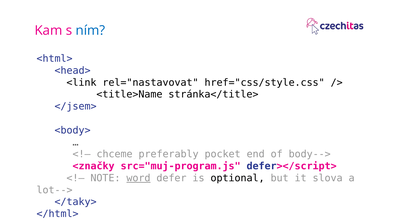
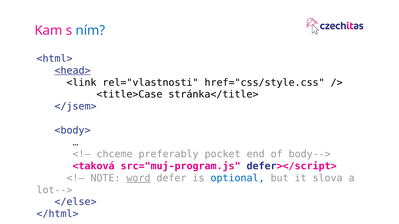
<head> underline: none -> present (73, 71)
rel="nastavovat: rel="nastavovat -> rel="vlastnosti (151, 83)
<title>Name: <title>Name -> <title>Case (129, 95)
<značky: <značky -> <taková (94, 166)
optional colour: black -> blue (238, 178)
</taky>: </taky> -> </else> (76, 202)
